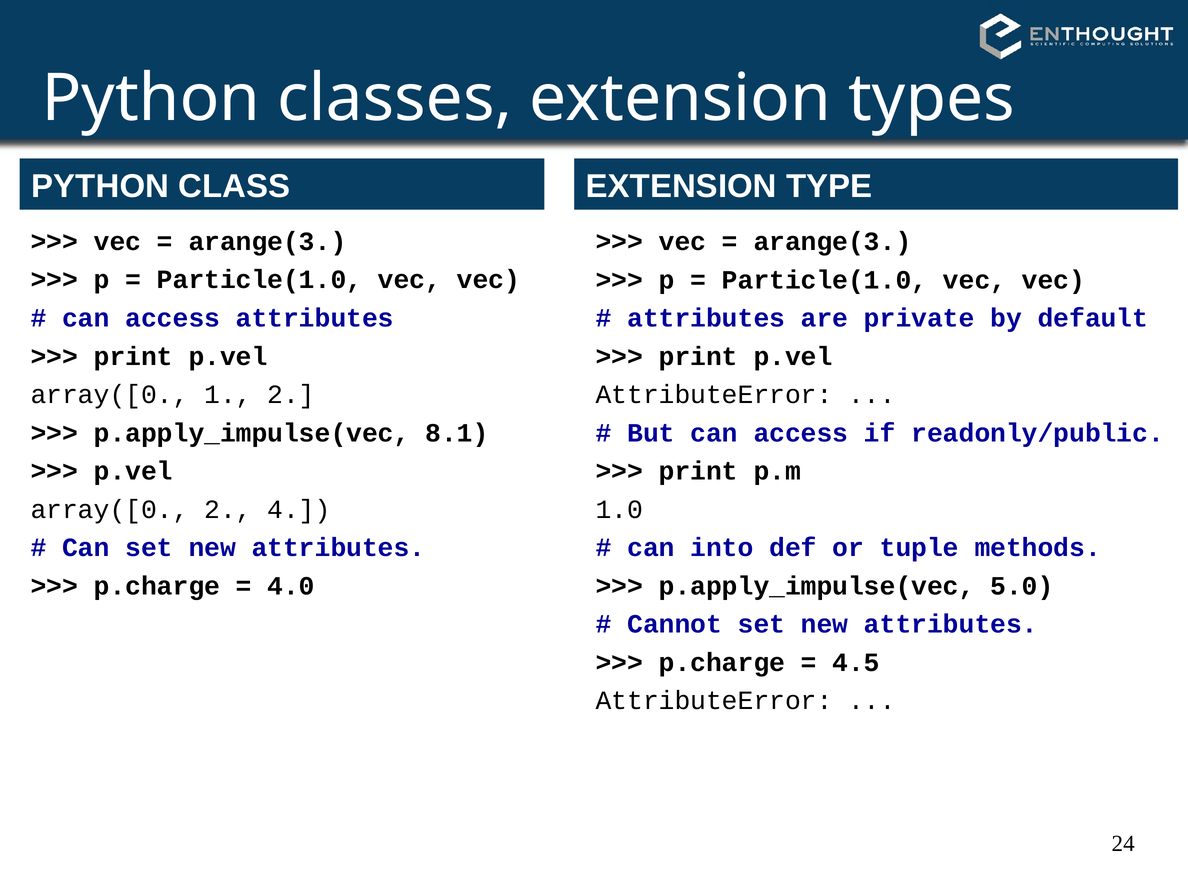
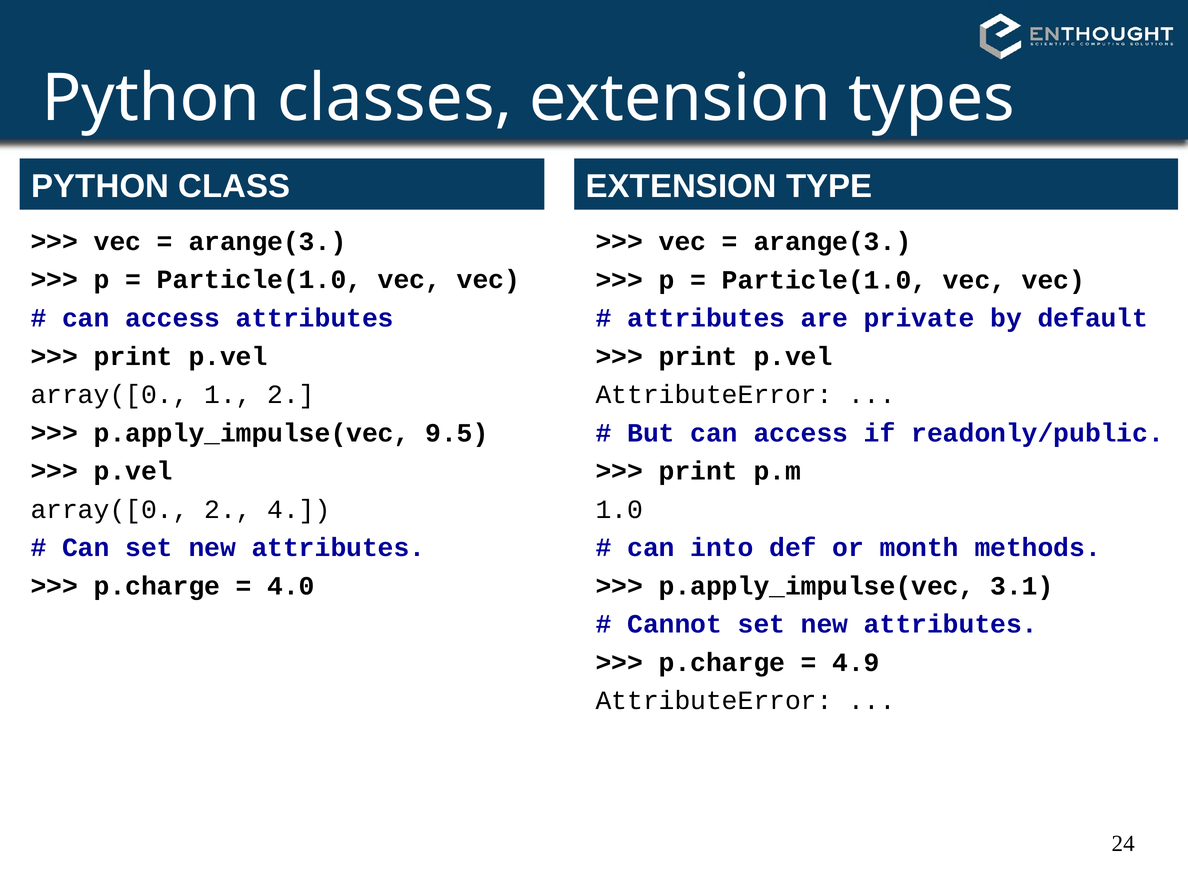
8.1: 8.1 -> 9.5 (457, 433)
tuple: tuple -> month (919, 548)
5.0: 5.0 -> 3.1 (1022, 586)
4.5: 4.5 -> 4.9 (856, 662)
